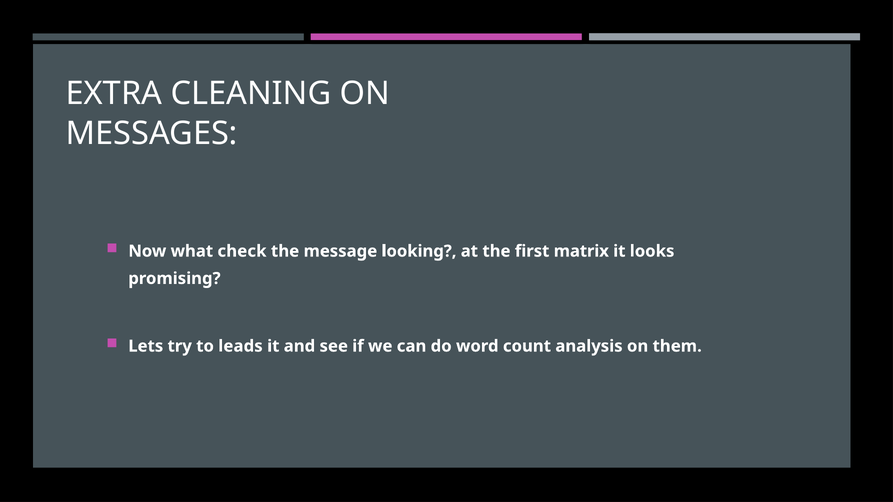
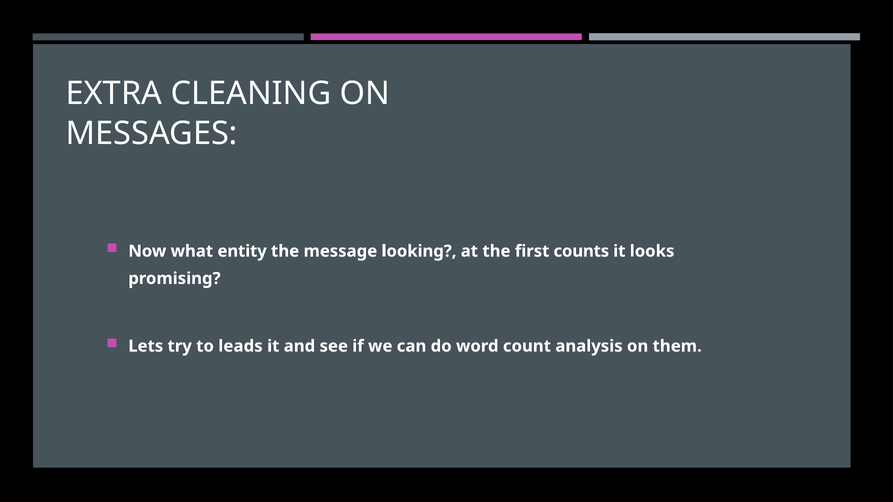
check: check -> entity (242, 251)
matrix: matrix -> counts (581, 251)
